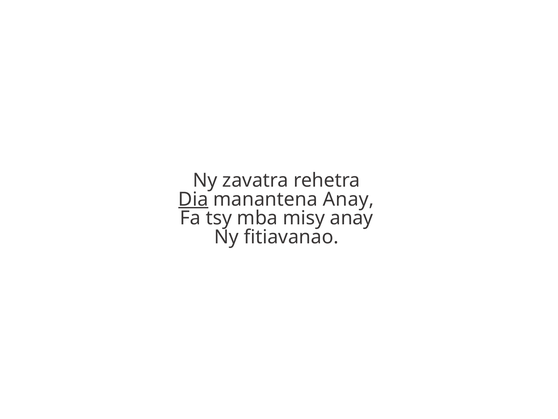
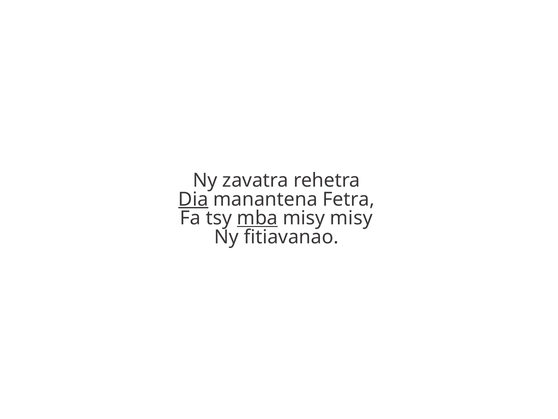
manantena Anay: Anay -> Fetra (349, 199)
mba underline: none -> present (257, 218)
misy anay: anay -> misy (351, 218)
